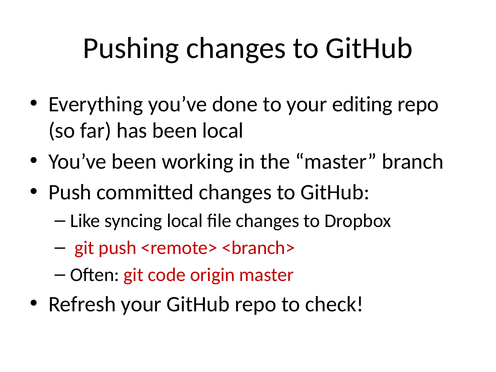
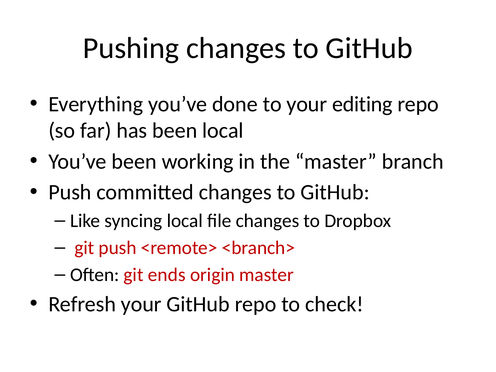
code: code -> ends (167, 275)
